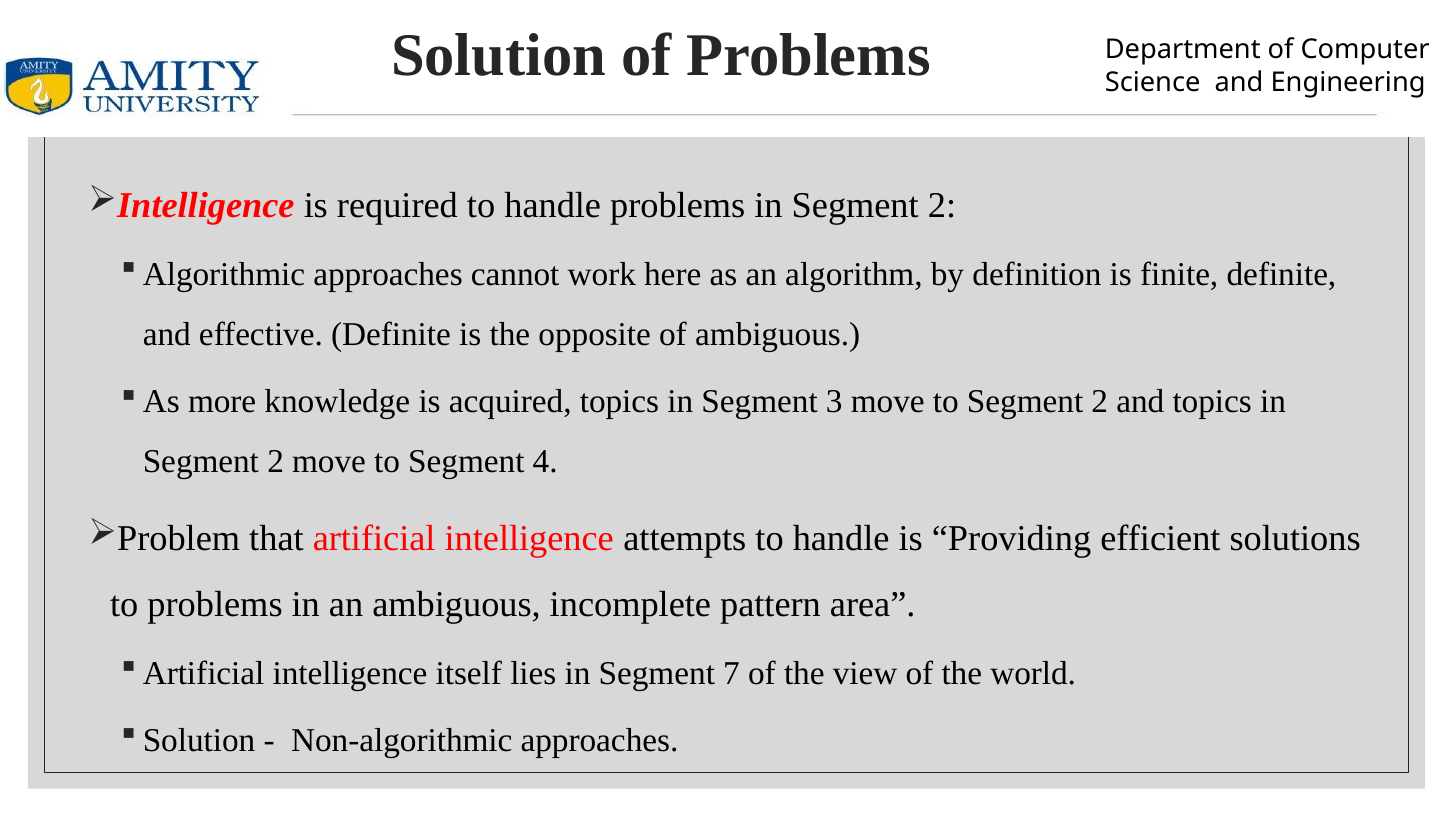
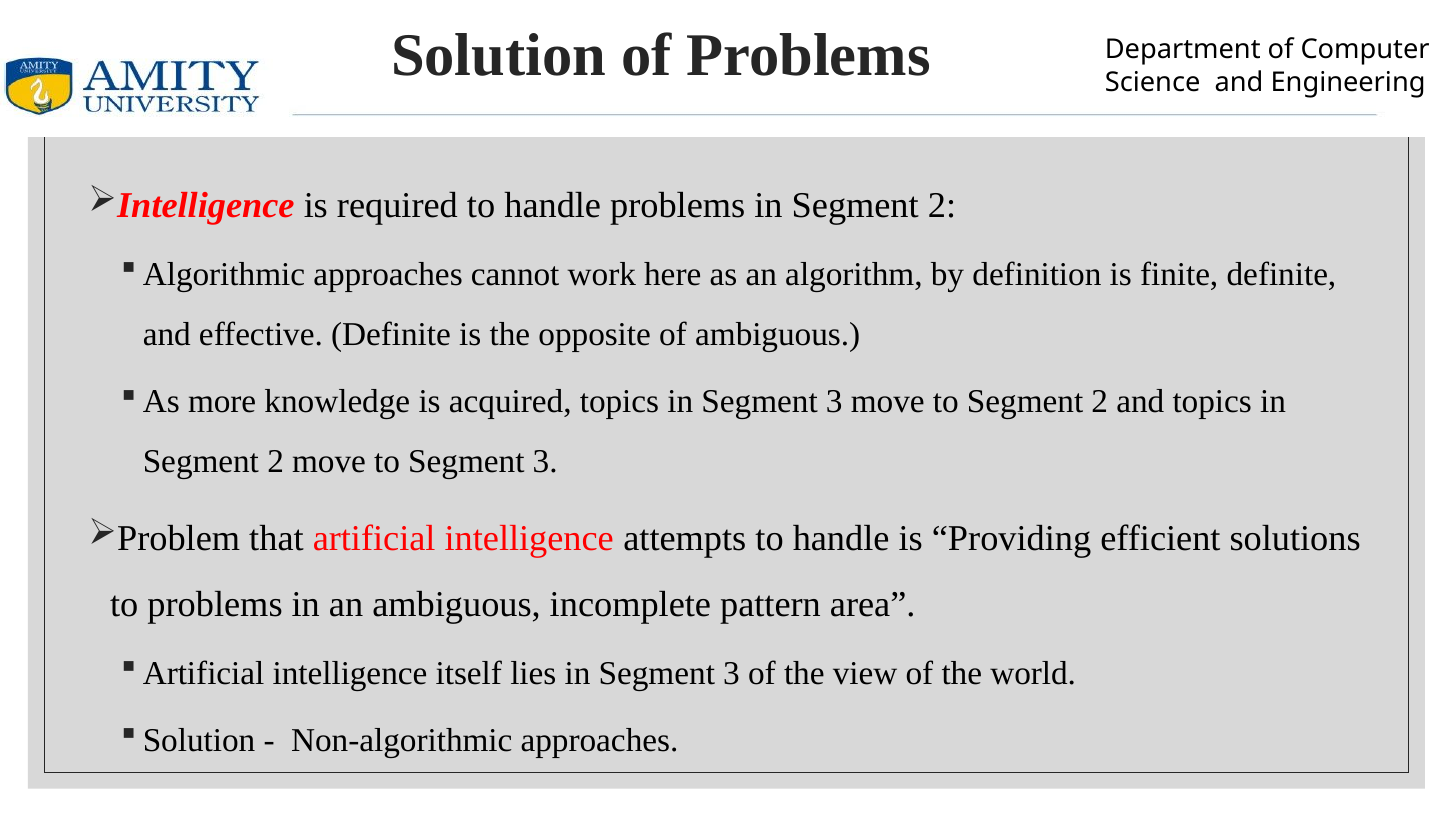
to Segment 4: 4 -> 3 (545, 461)
lies in Segment 7: 7 -> 3 (731, 673)
